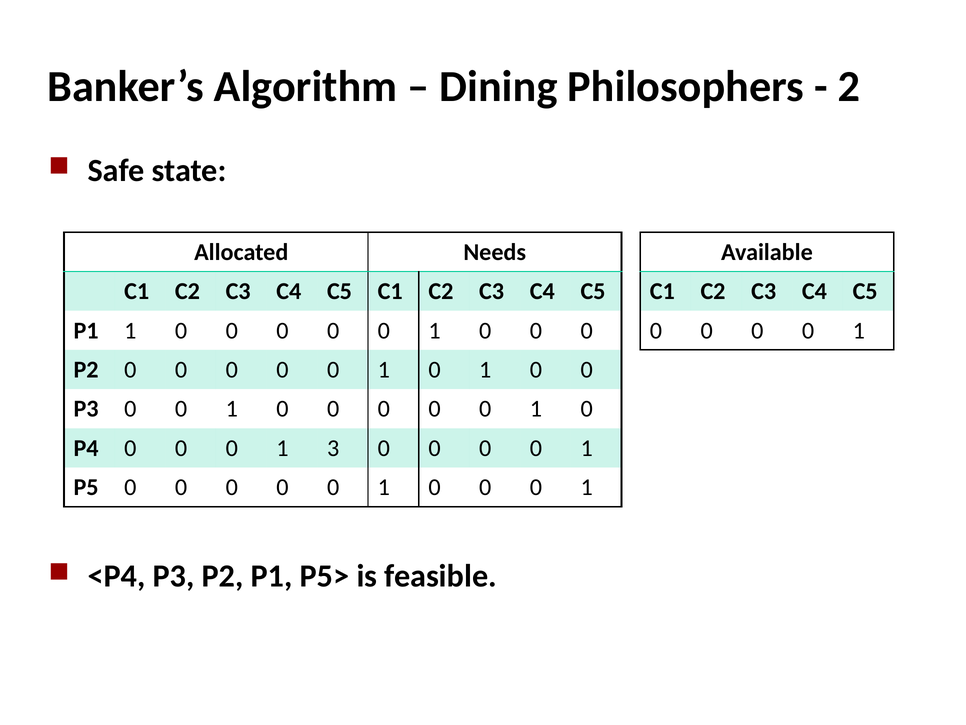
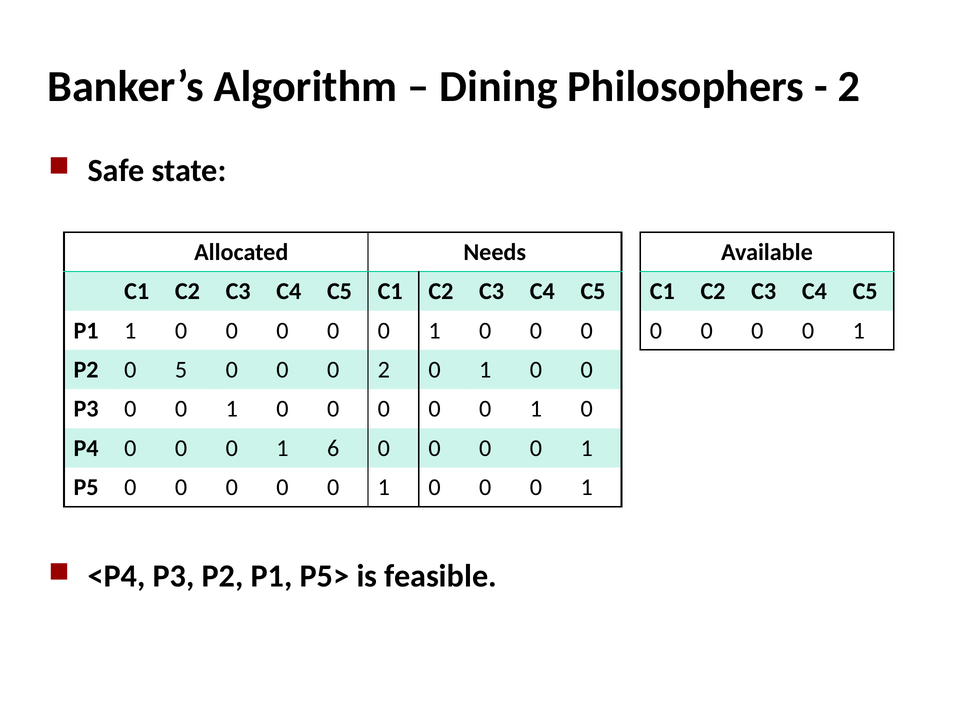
P2 0 0: 0 -> 5 (181, 369)
1: 1 -> 2 (384, 369)
3: 3 -> 6 (333, 448)
